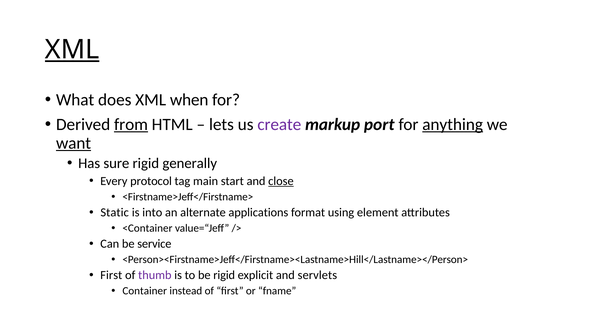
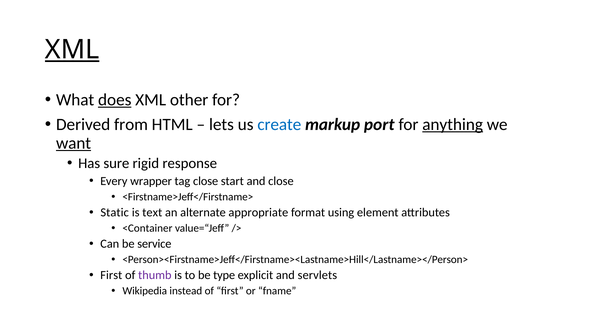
does underline: none -> present (115, 100)
when: when -> other (189, 100)
from underline: present -> none (131, 124)
create colour: purple -> blue (279, 124)
generally: generally -> response (190, 163)
protocol: protocol -> wrapper (151, 181)
tag main: main -> close (206, 181)
close underline: present -> none (281, 181)
into: into -> text (152, 212)
applications: applications -> appropriate (258, 212)
be rigid: rigid -> type (224, 275)
Container: Container -> Wikipedia (145, 291)
